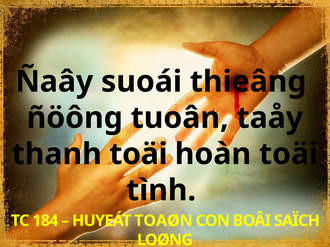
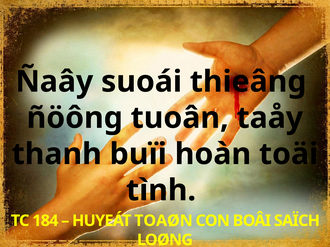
thanh toäi: toäi -> buïi (138, 154)
